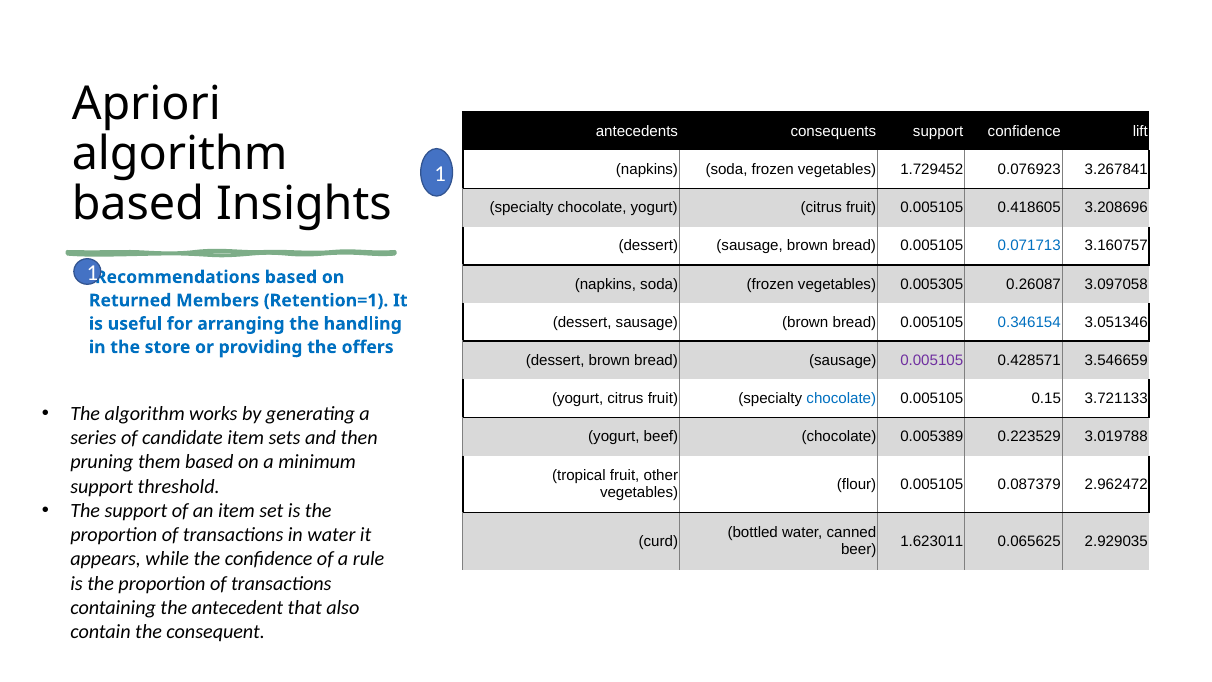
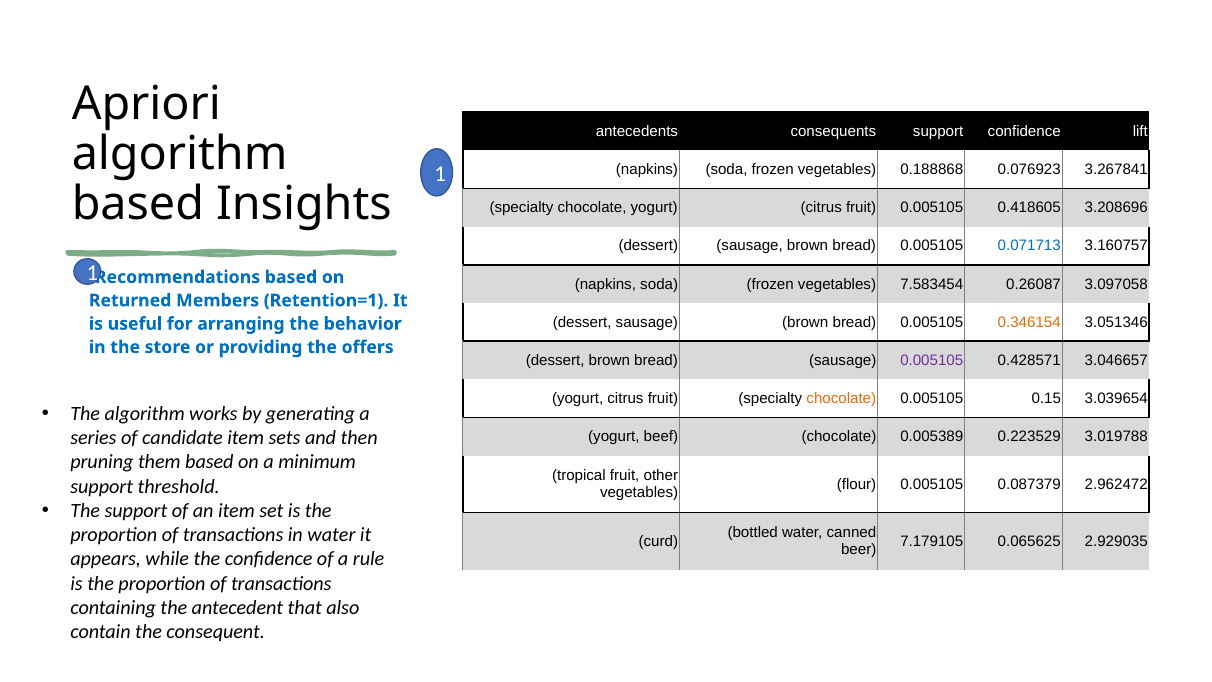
1.729452: 1.729452 -> 0.188868 (932, 170)
0.005305: 0.005305 -> 7.583454 (932, 284)
0.346154 colour: blue -> orange (1029, 322)
handling: handling -> behavior (363, 324)
3.546659: 3.546659 -> 3.046657 (1116, 360)
chocolate colour: blue -> orange (841, 399)
3.721133: 3.721133 -> 3.039654 (1116, 399)
1.623011: 1.623011 -> 7.179105 (932, 541)
